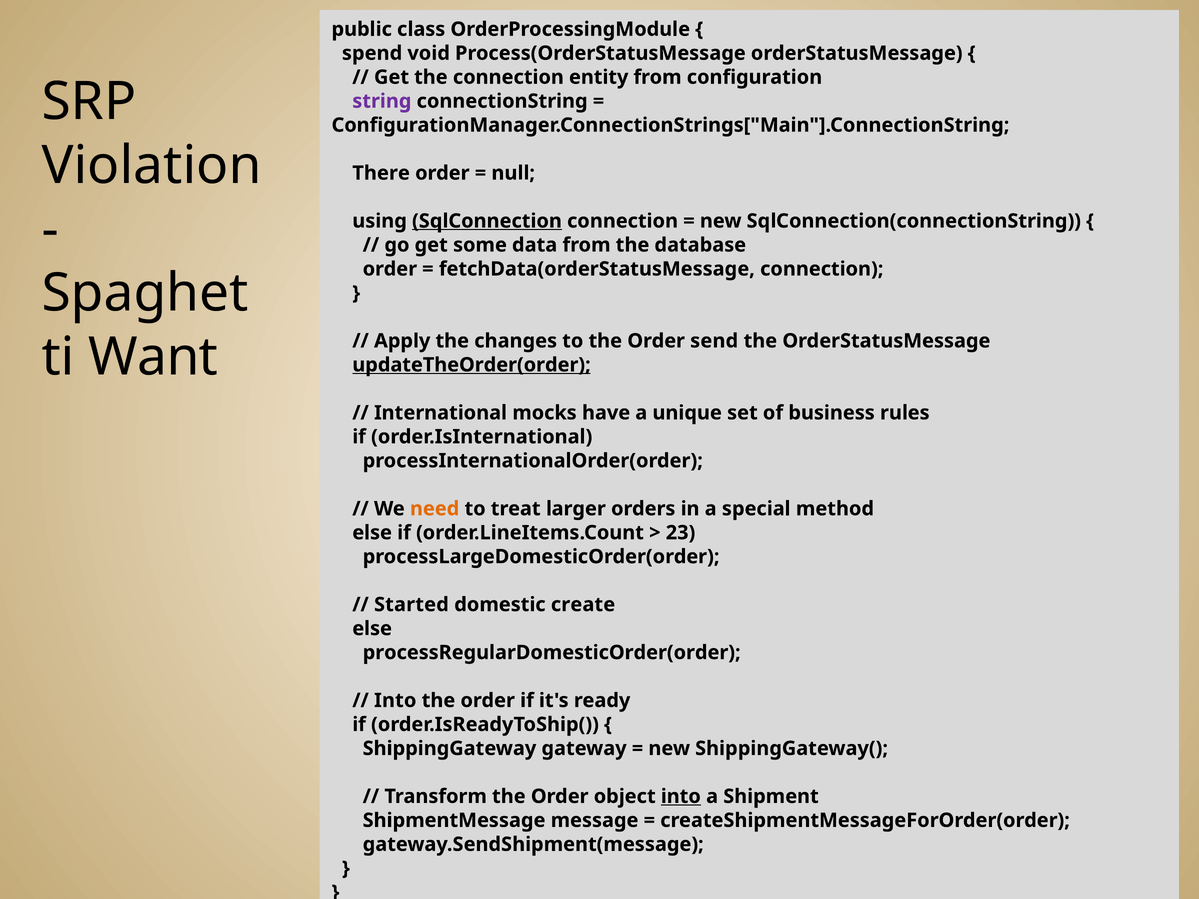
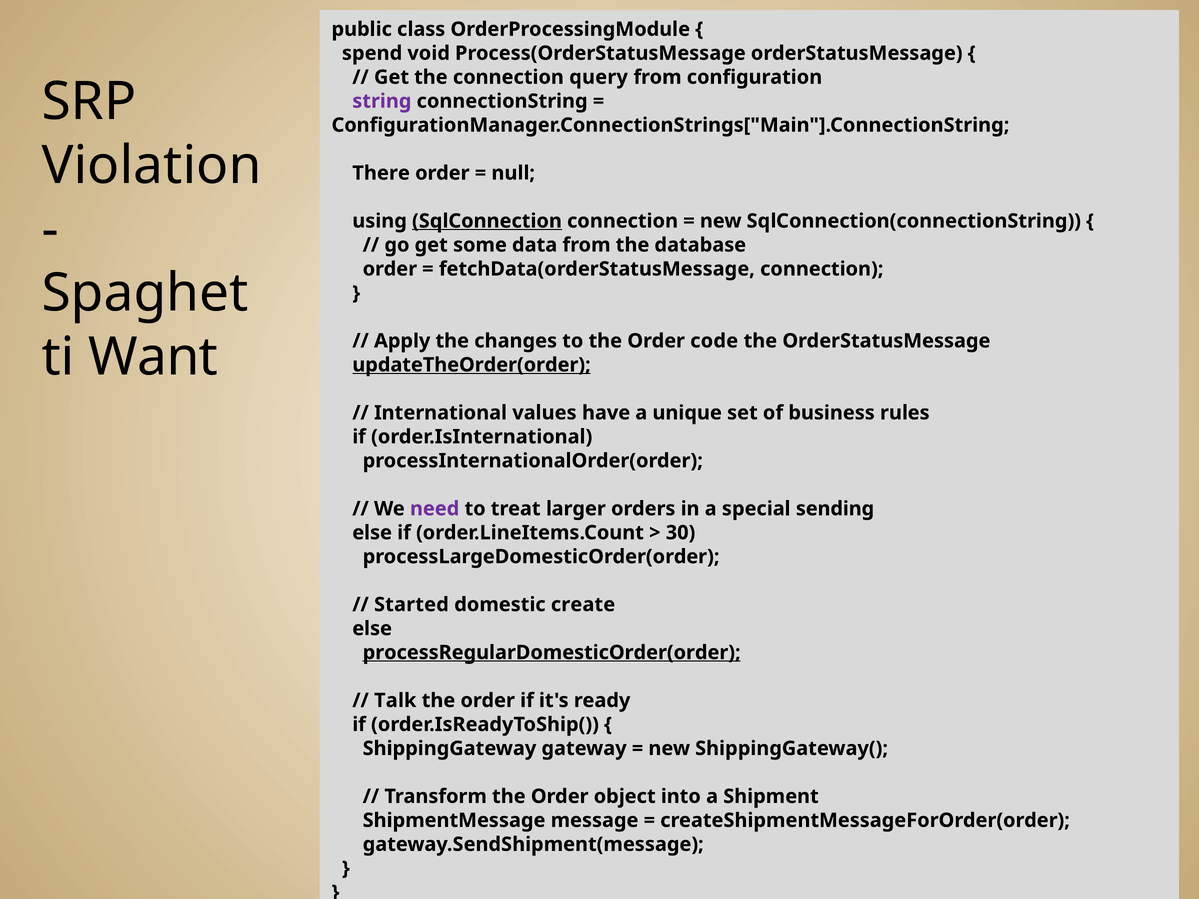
entity: entity -> query (599, 77)
send: send -> code (714, 341)
mocks: mocks -> values (544, 413)
need colour: orange -> purple (435, 509)
method: method -> sending (835, 509)
23: 23 -> 30 (681, 533)
processRegularDomesticOrder(order underline: none -> present (552, 653)
Into: Into -> Talk (395, 701)
into underline: present -> none (681, 797)
